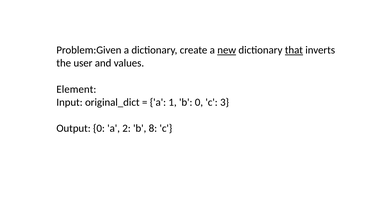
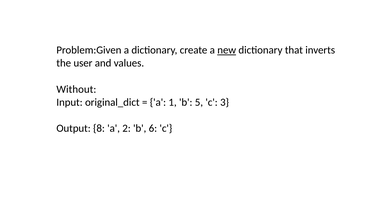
that underline: present -> none (294, 50)
Element: Element -> Without (76, 89)
b 0: 0 -> 5 (199, 102)
Output 0: 0 -> 8 (99, 128)
8: 8 -> 6 (153, 128)
